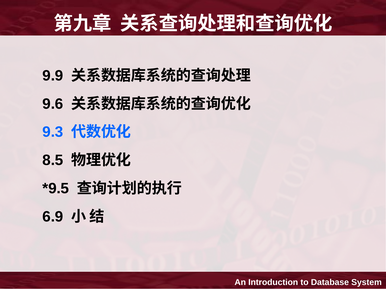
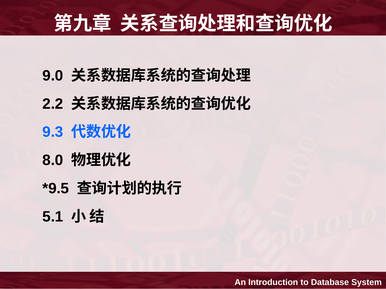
9.9: 9.9 -> 9.0 (53, 76)
9.6: 9.6 -> 2.2 (53, 104)
8.5: 8.5 -> 8.0 (53, 160)
6.9: 6.9 -> 5.1 (53, 217)
